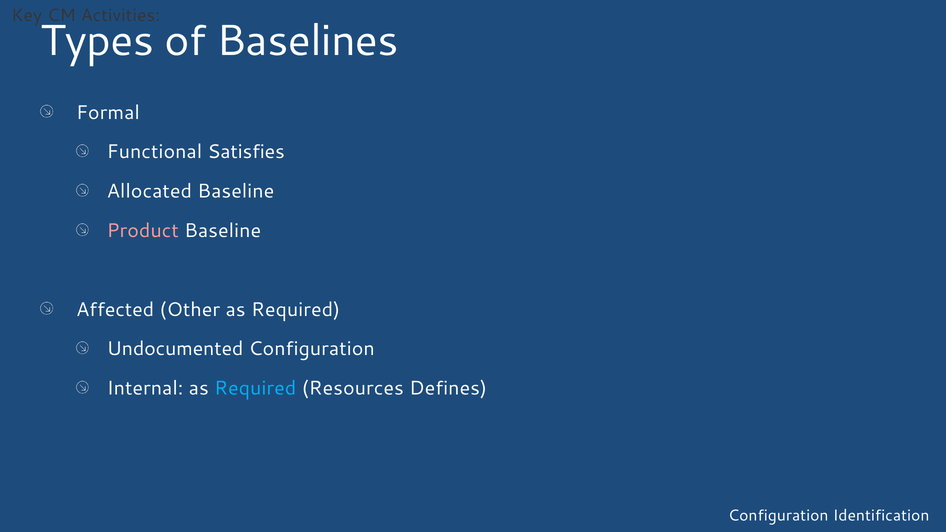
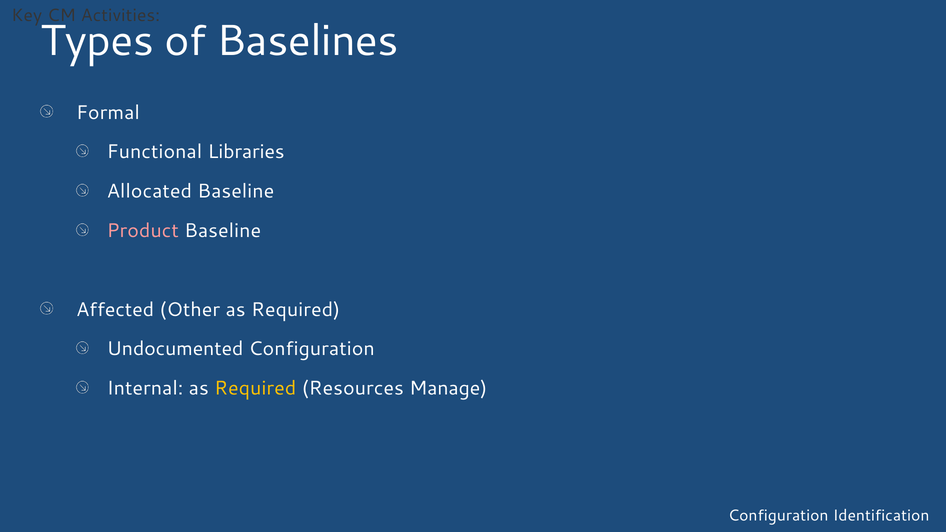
Satisfies: Satisfies -> Libraries (246, 152)
Required colour: light blue -> yellow (255, 389)
Defines: Defines -> Manage (448, 389)
